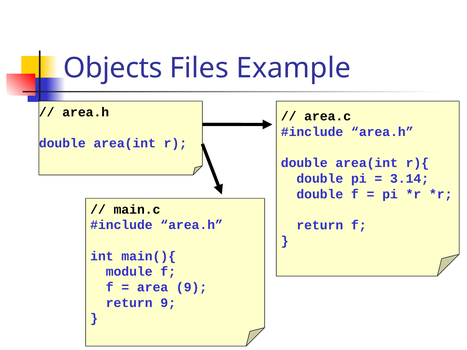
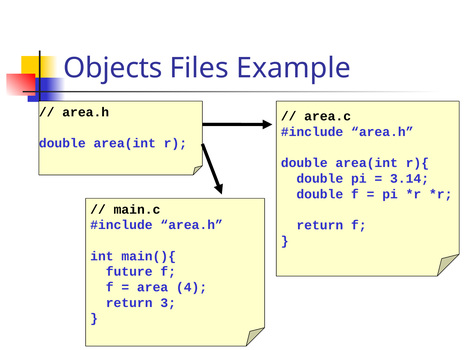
module: module -> future (129, 272)
area 9: 9 -> 4 (192, 287)
return 9: 9 -> 3 (168, 303)
